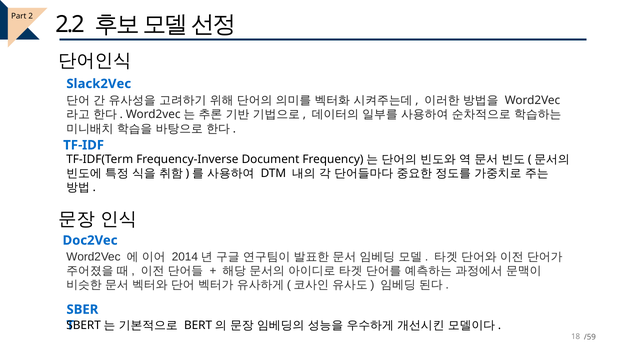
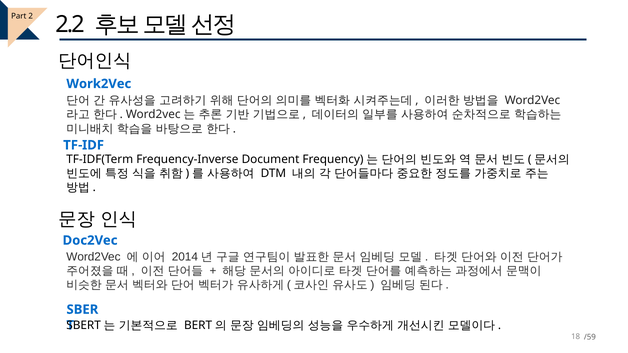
Slack2Vec: Slack2Vec -> Work2Vec (99, 84)
